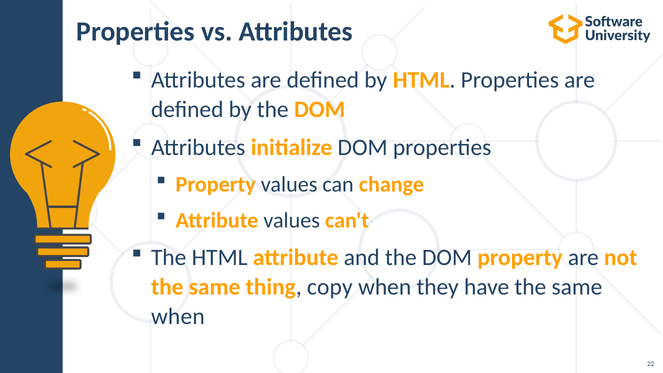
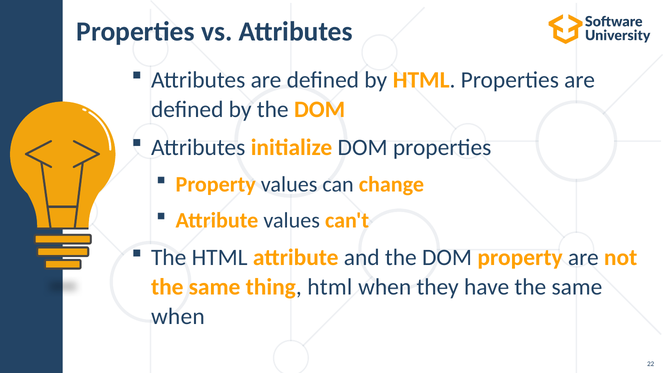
thing copy: copy -> html (330, 287)
